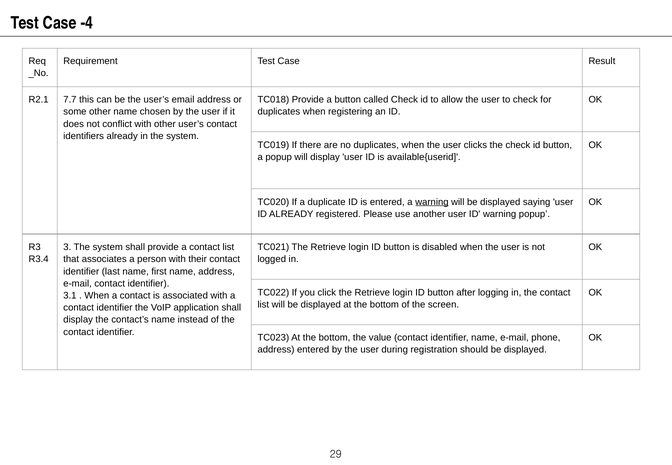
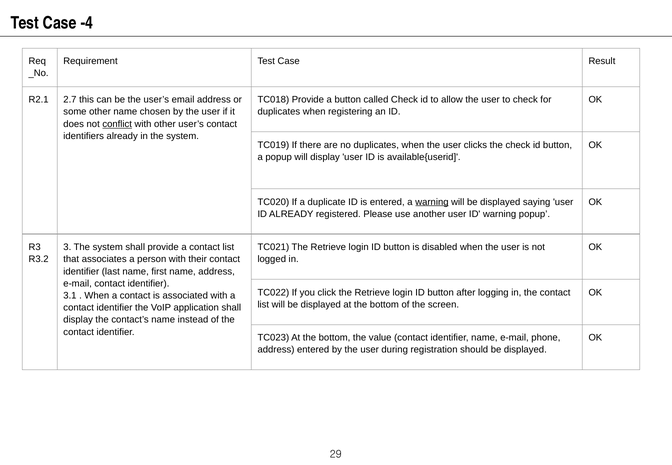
7.7: 7.7 -> 2.7 (70, 100)
conflict underline: none -> present (117, 124)
R3.4: R3.4 -> R3.2 (39, 259)
